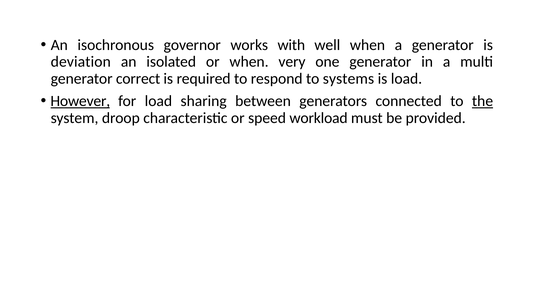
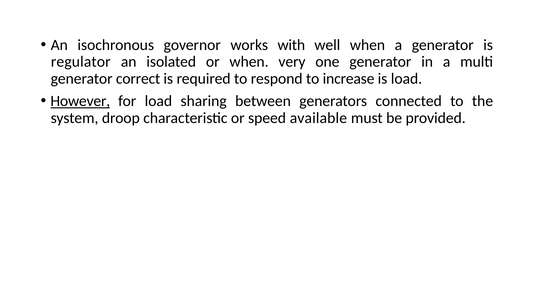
deviation: deviation -> regulator (81, 62)
systems: systems -> increase (349, 78)
the underline: present -> none (483, 101)
workload: workload -> available (318, 118)
